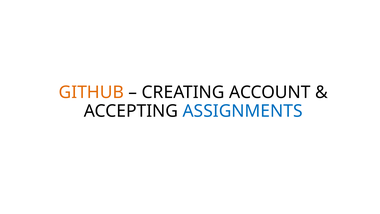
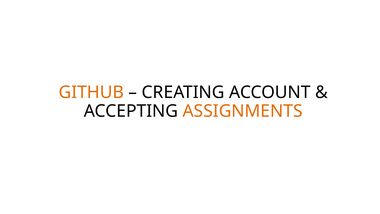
ASSIGNMENTS colour: blue -> orange (243, 111)
